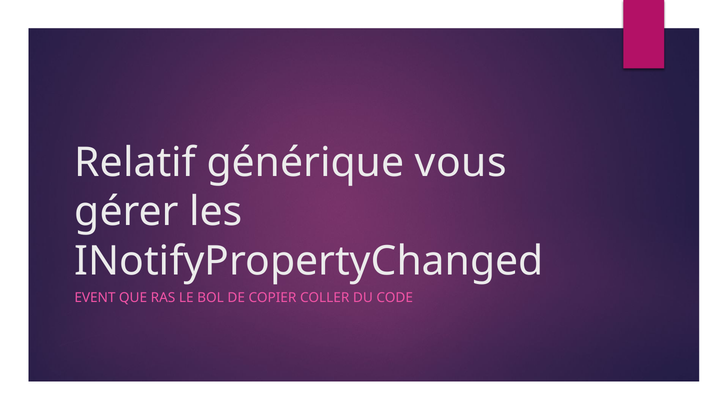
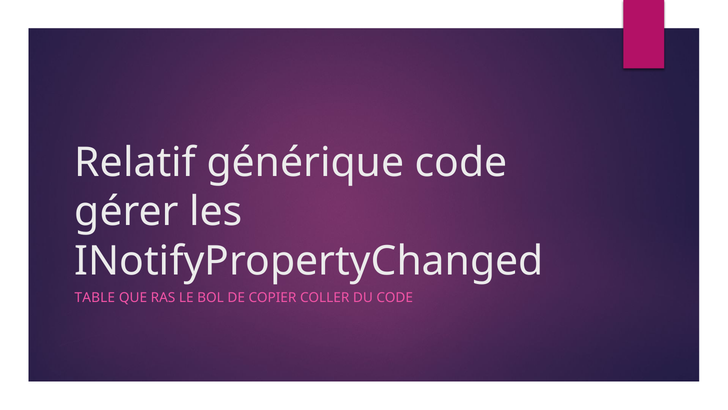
générique vous: vous -> code (461, 163)
EVENT: EVENT -> TABLE (95, 297)
